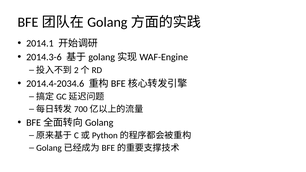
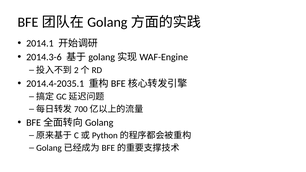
2014.4-2034.6: 2014.4-2034.6 -> 2014.4-2035.1 (55, 84)
